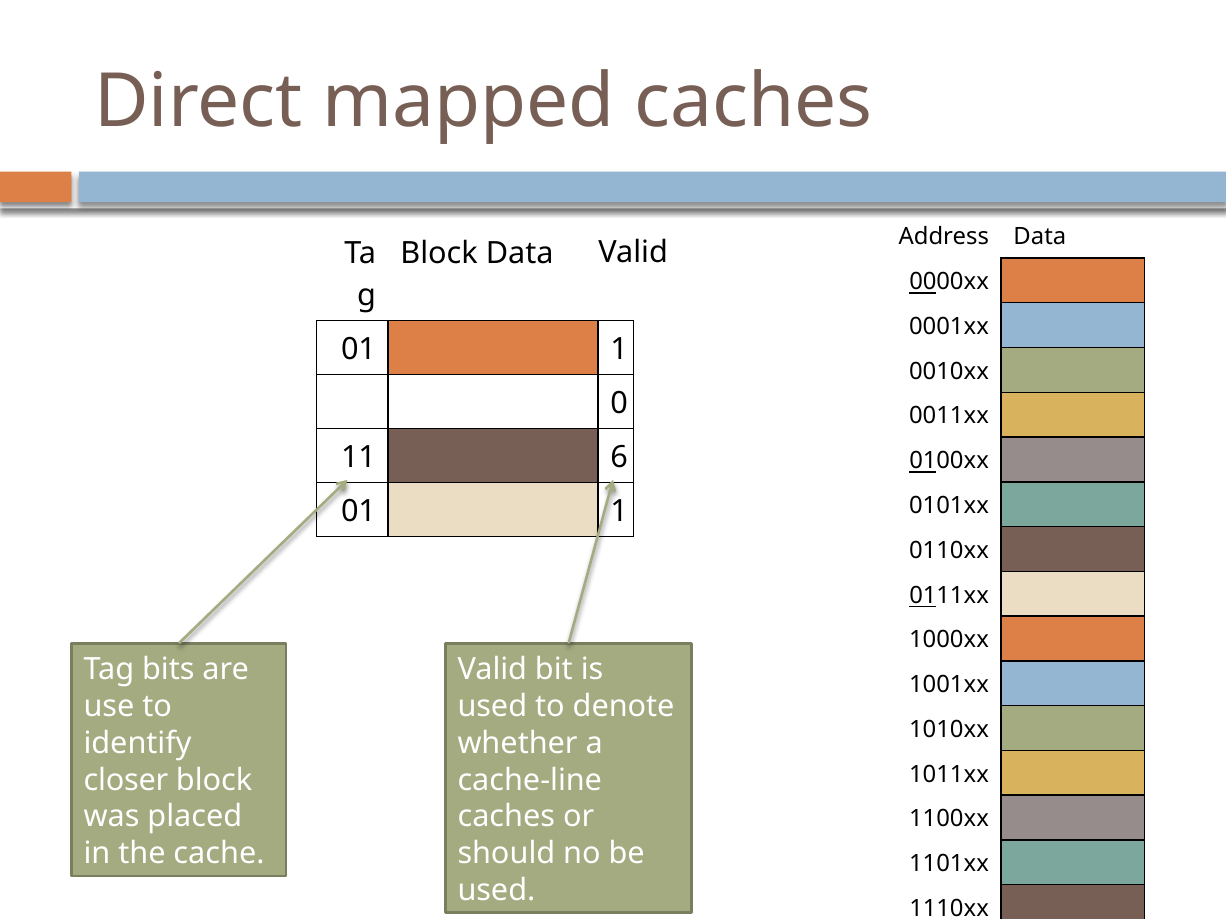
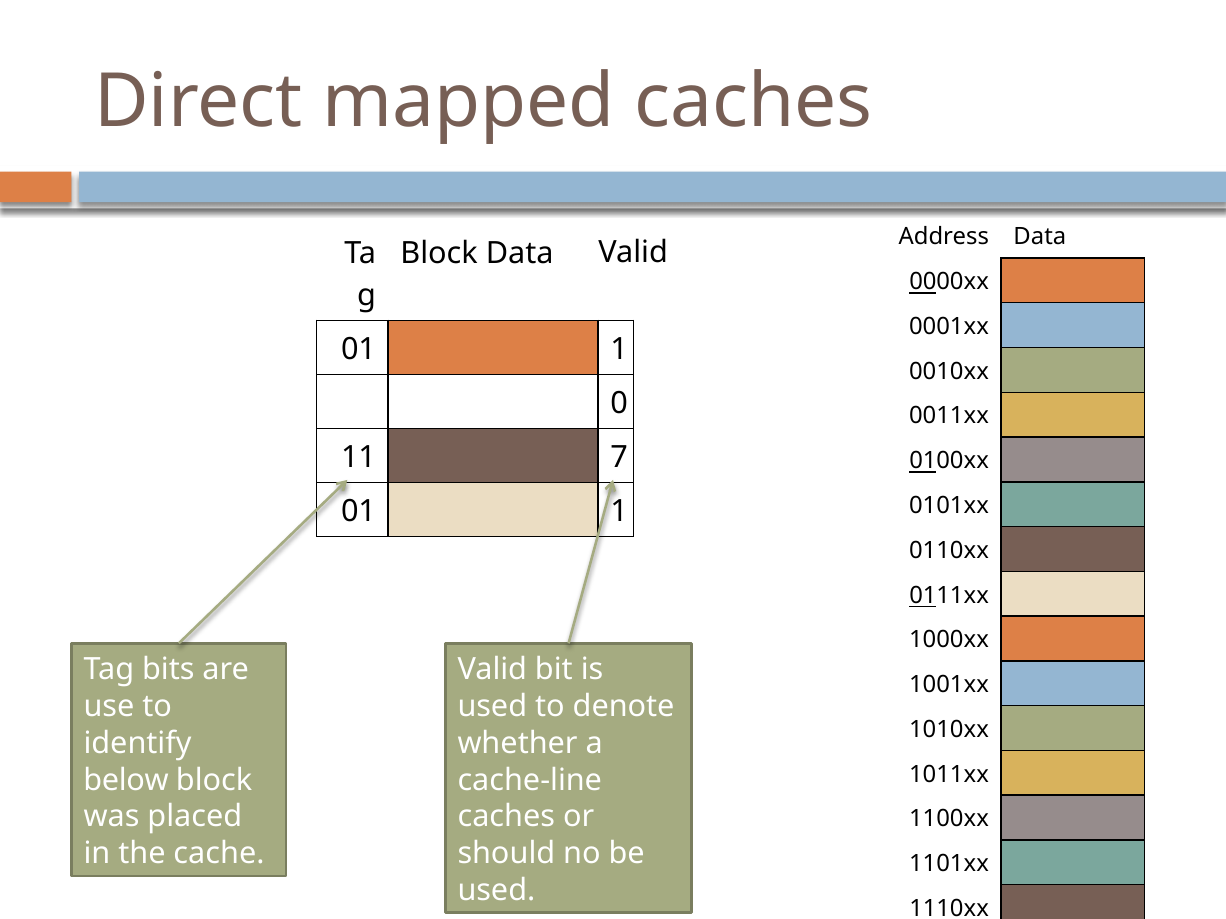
6: 6 -> 7 (619, 457)
closer: closer -> below (126, 781)
